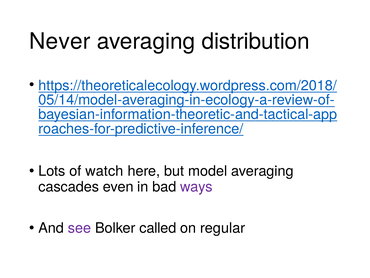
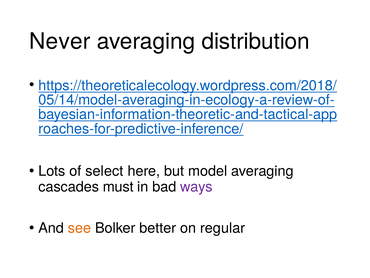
watch: watch -> select (104, 171)
even: even -> must (118, 186)
see colour: purple -> orange (80, 228)
called: called -> better (158, 228)
